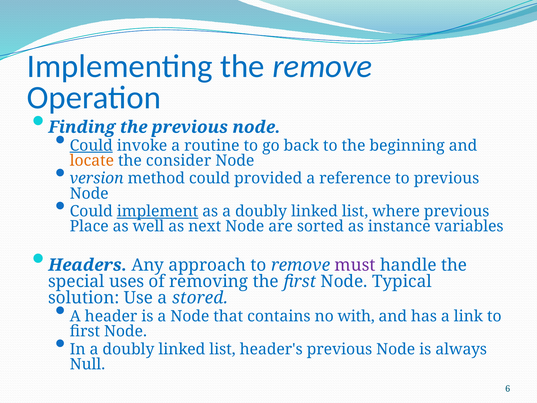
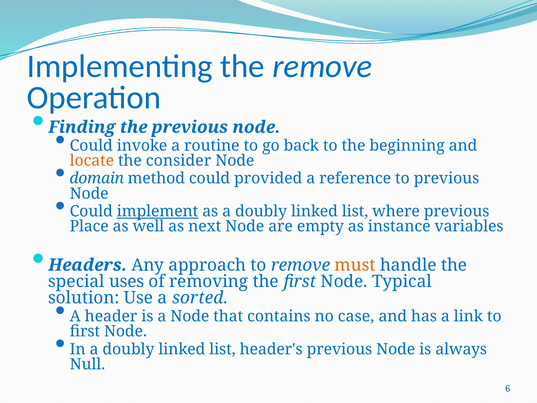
Could underline: present -> none (91, 145)
version: version -> domain (97, 178)
sorted: sorted -> empty (320, 226)
must colour: purple -> orange (355, 265)
stored: stored -> sorted (200, 298)
with: with -> case (356, 316)
